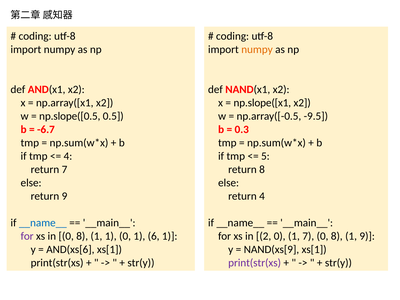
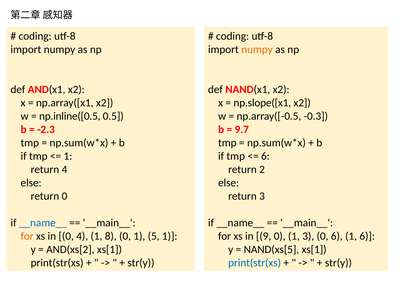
np.slope([0.5: np.slope([0.5 -> np.inline([0.5 (70, 116)
-9.5: -9.5 -> -0.3 (316, 116)
-6.7: -6.7 -> -2.3 (46, 129)
0.3: 0.3 -> 9.7 (242, 129)
4: 4 -> 1 (68, 156)
5: 5 -> 6 (265, 156)
return 7: 7 -> 4 (65, 169)
return 8: 8 -> 2 (262, 169)
return 9: 9 -> 0 (65, 196)
return 4: 4 -> 3 (262, 196)
for colour: purple -> orange (27, 236)
in 0 8: 8 -> 4 (82, 236)
1 1: 1 -> 8 (111, 236)
6: 6 -> 5 (154, 236)
2: 2 -> 9 (264, 236)
1 7: 7 -> 3 (308, 236)
8: 8 -> 6 (337, 236)
1 9: 9 -> 6 (367, 236)
AND(xs[6: AND(xs[6 -> AND(xs[2 (70, 249)
NAND(xs[9: NAND(xs[9 -> NAND(xs[5 (271, 249)
print(str(xs colour: purple -> blue (255, 263)
